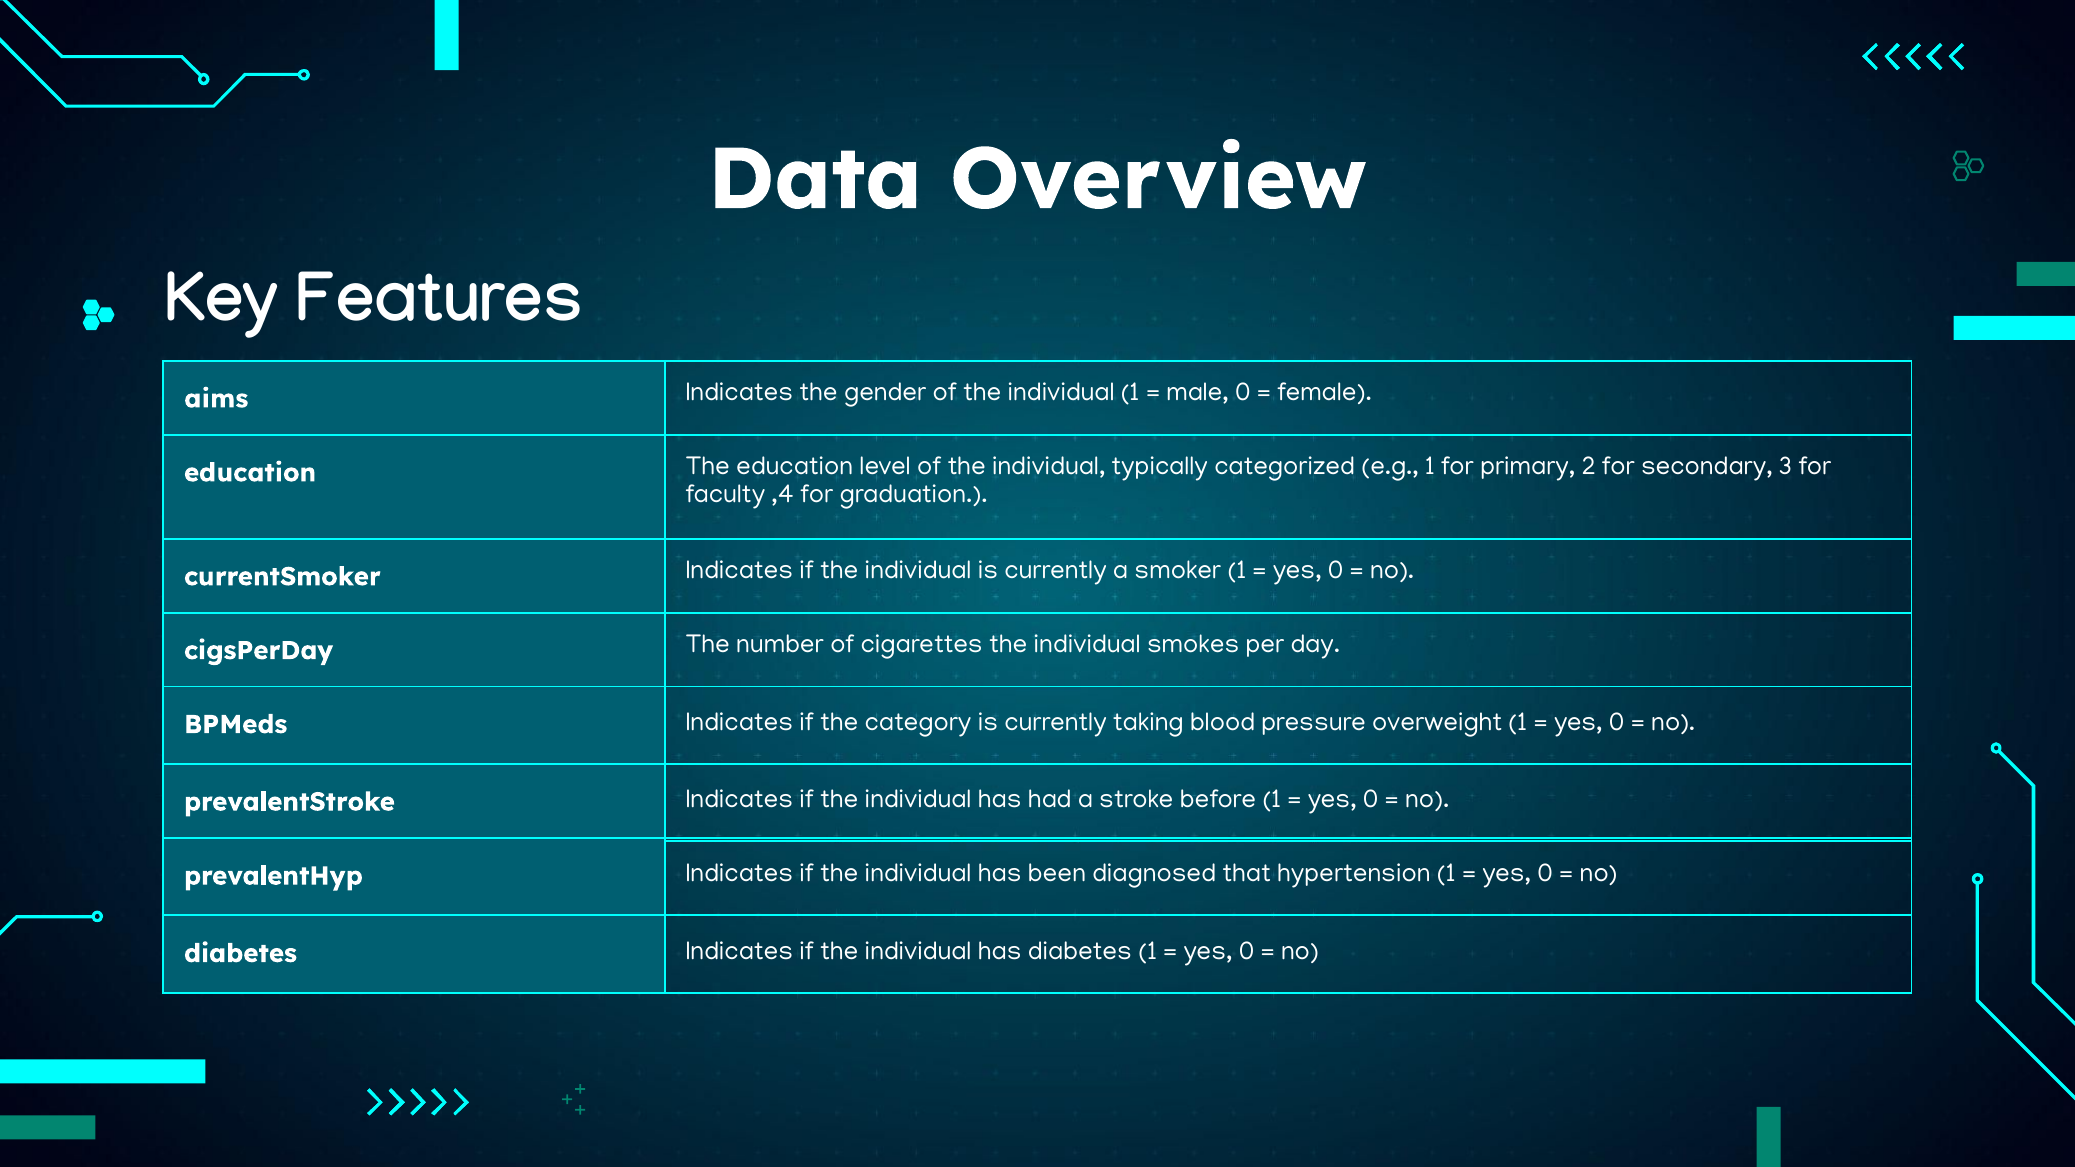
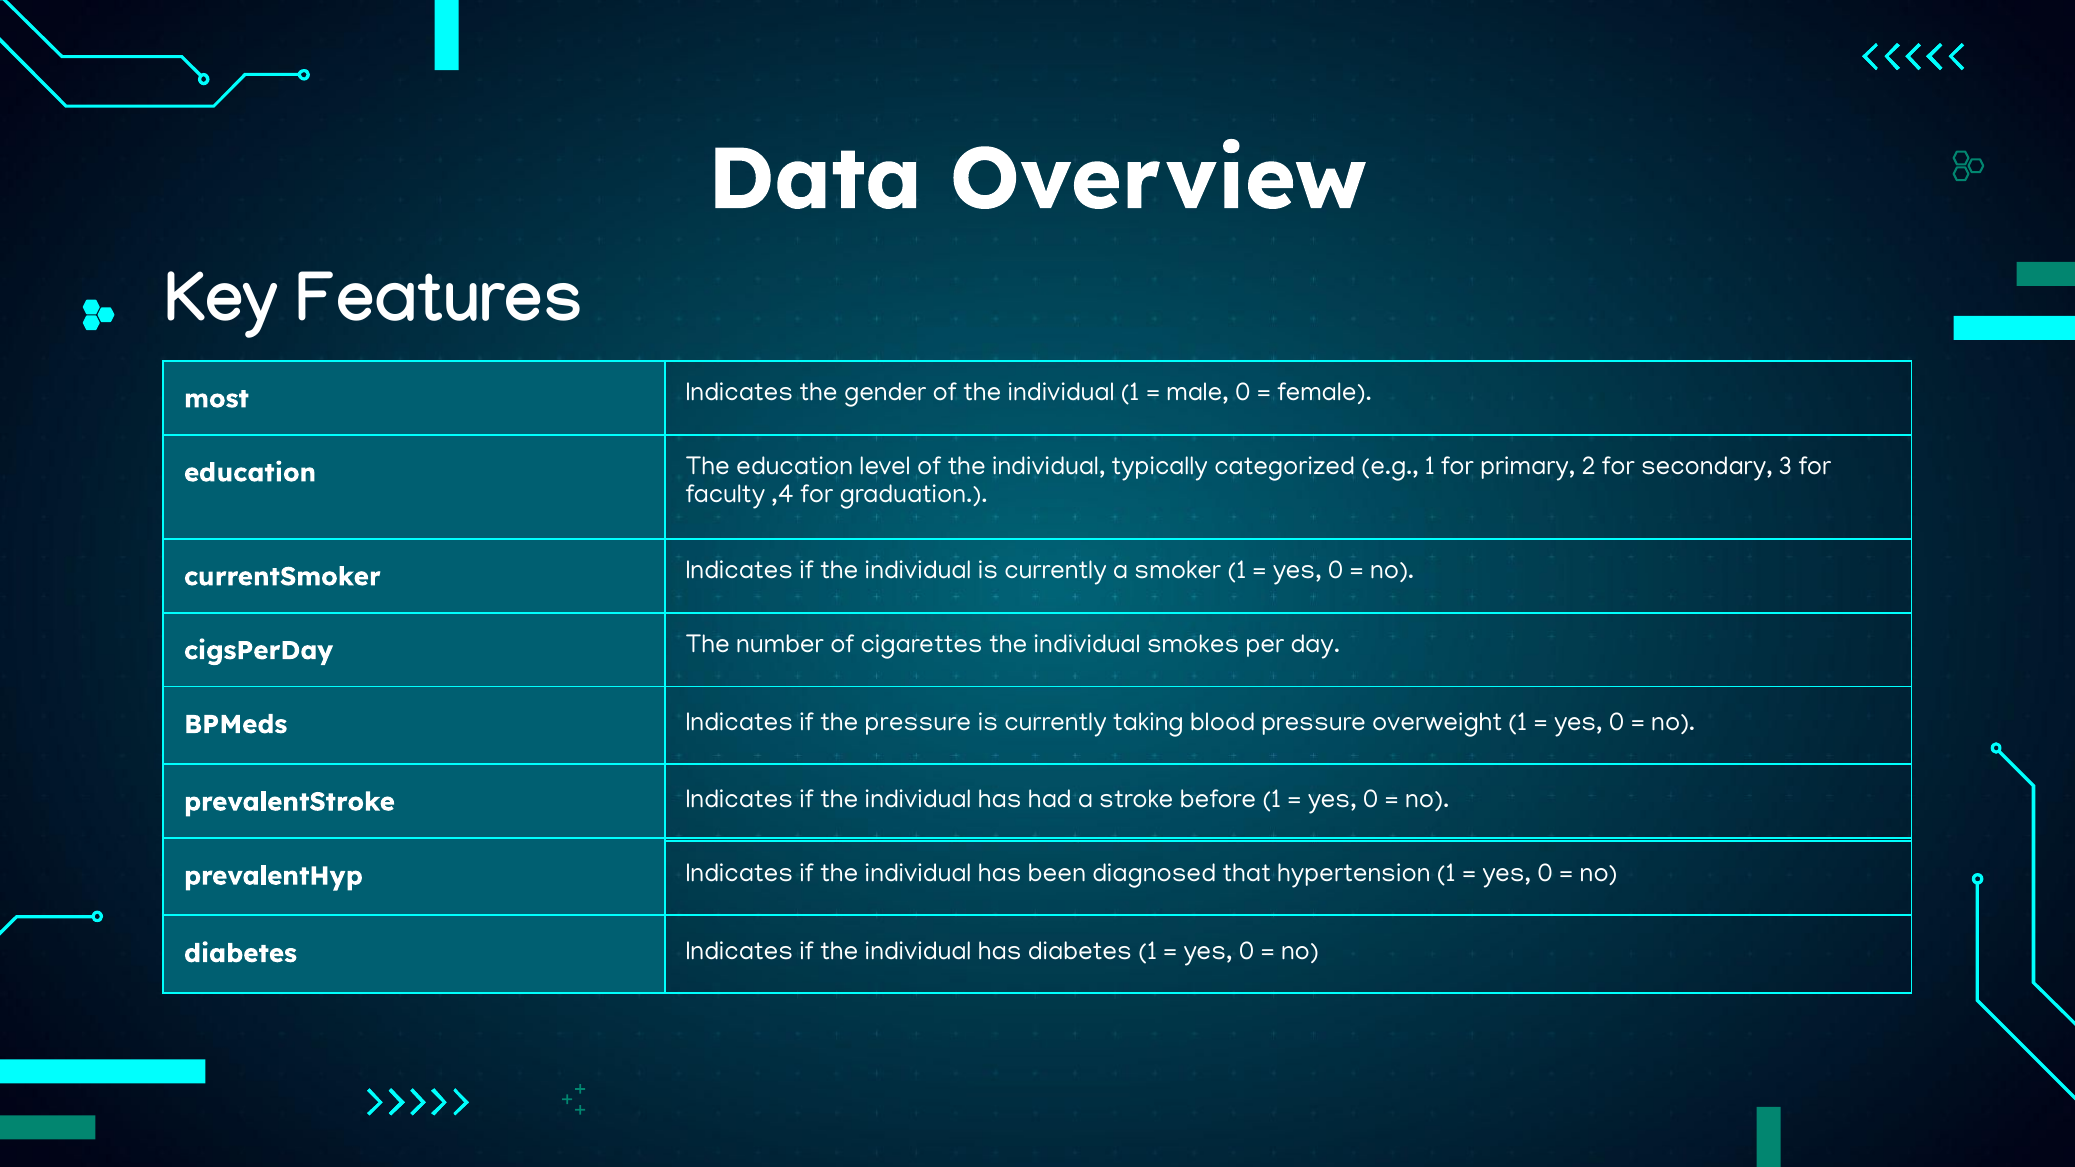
aims: aims -> most (216, 399)
the category: category -> pressure (918, 722)
